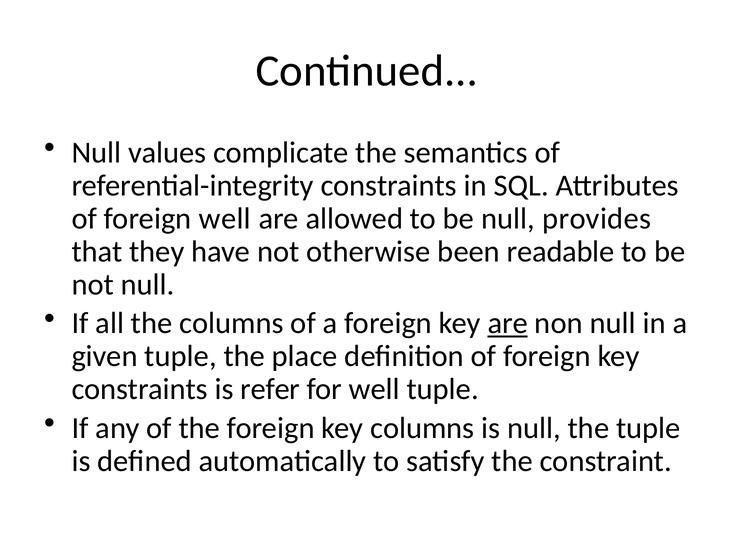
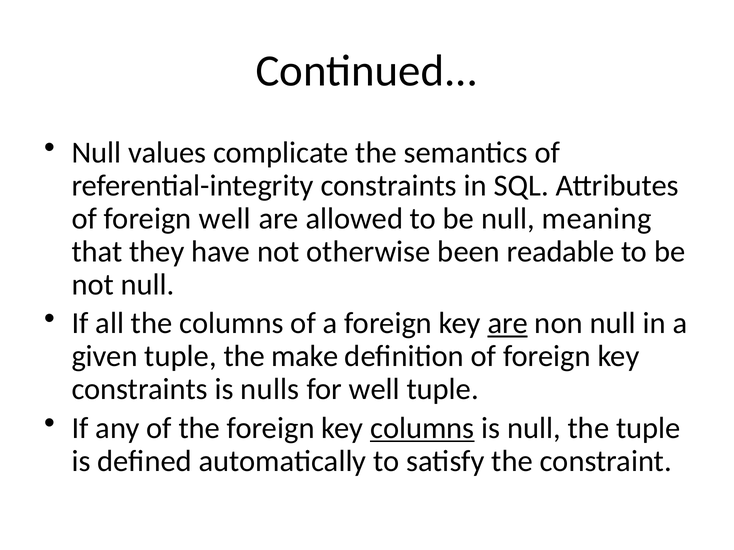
provides: provides -> meaning (597, 219)
place: place -> make (305, 357)
refer: refer -> nulls (270, 390)
columns underline: none -> present (422, 429)
